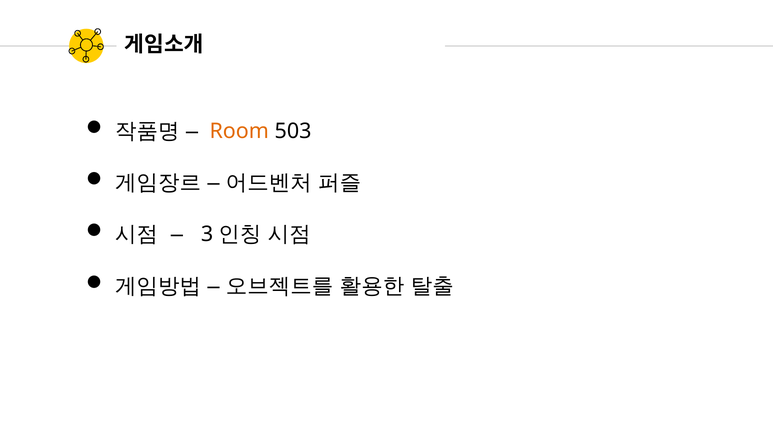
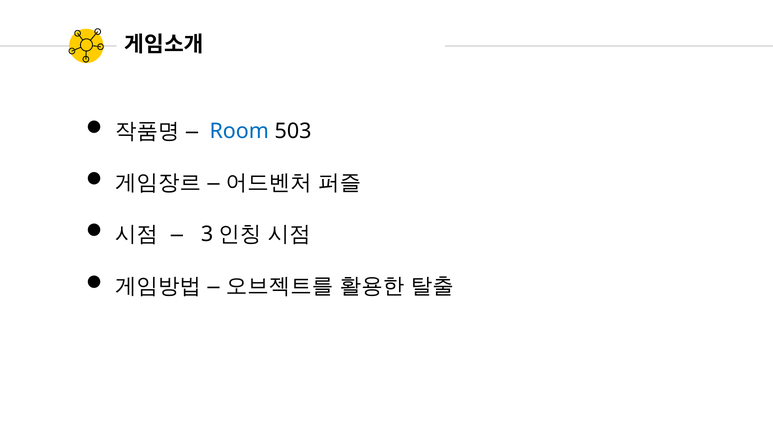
Room colour: orange -> blue (239, 131)
